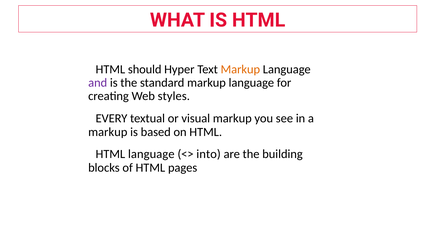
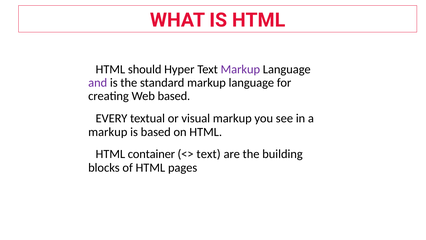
Markup colour: orange -> purple (240, 69)
Web styles: styles -> based (174, 96)
language: language -> container (151, 154)
into: into -> text (209, 154)
